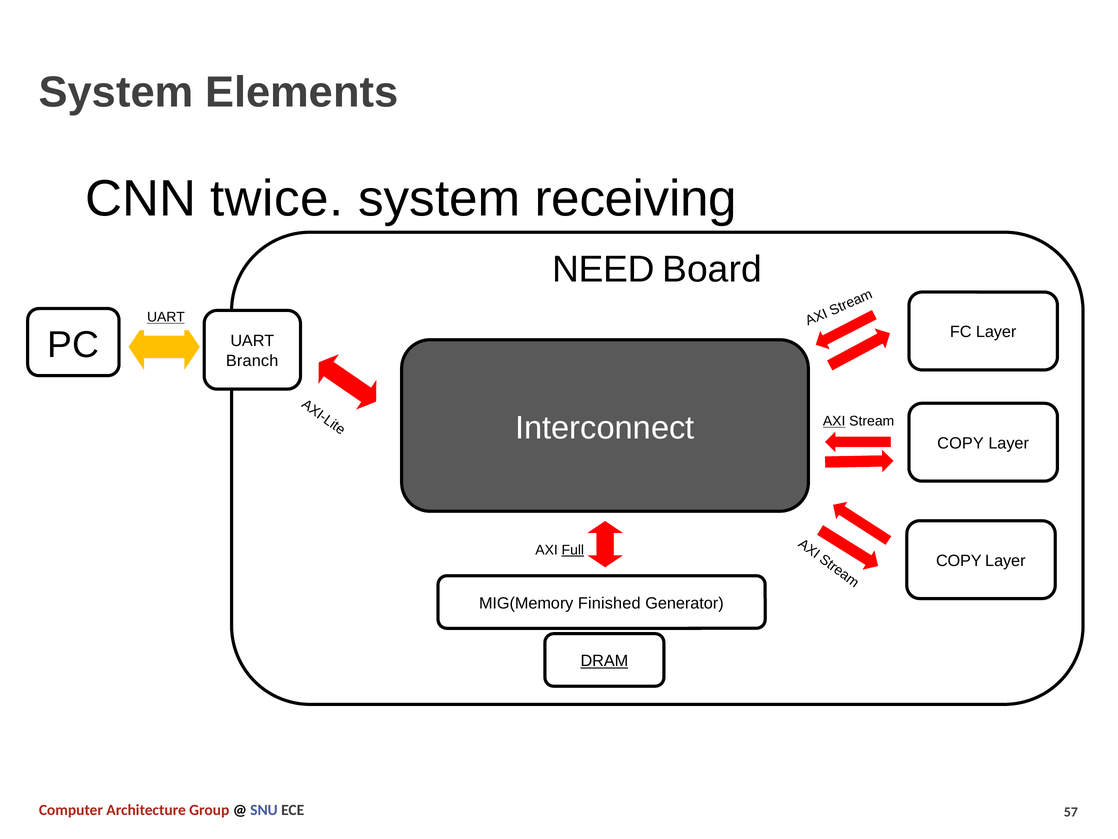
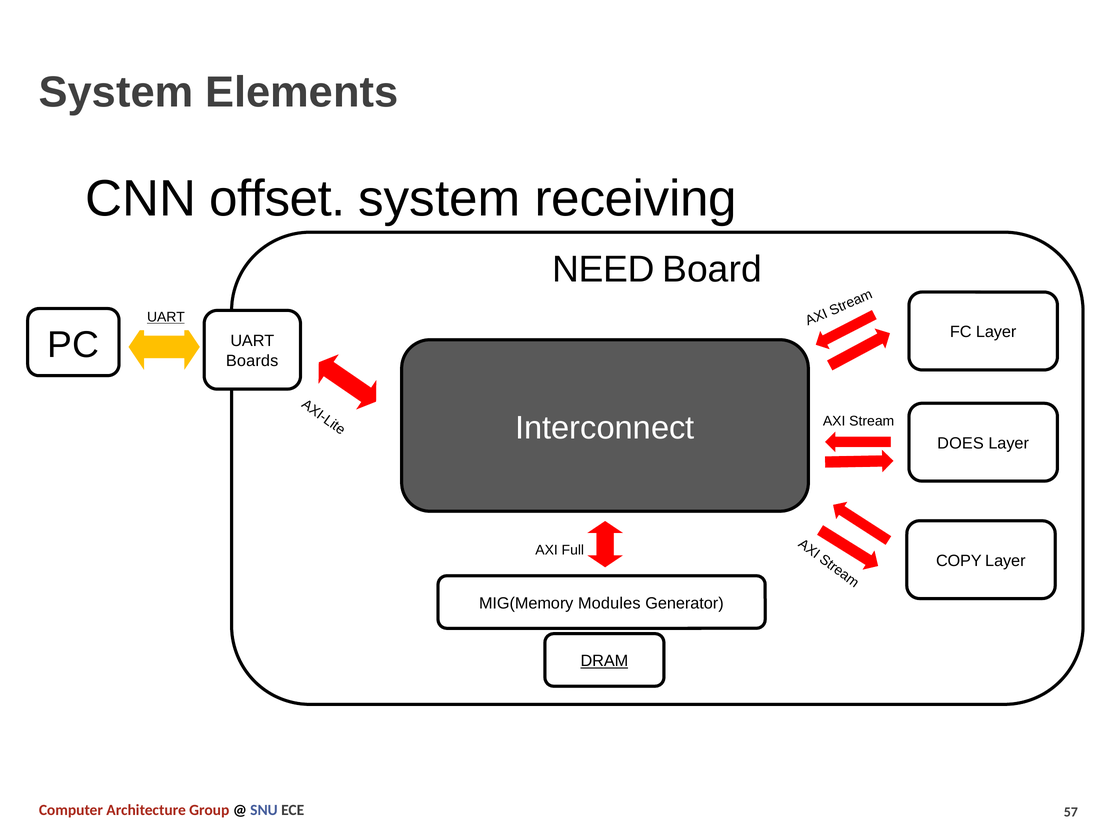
twice: twice -> offset (277, 199)
Branch: Branch -> Boards (252, 360)
AXI underline: present -> none (834, 421)
COPY: COPY -> DOES (961, 443)
Full underline: present -> none (573, 550)
Finished: Finished -> Modules (609, 603)
